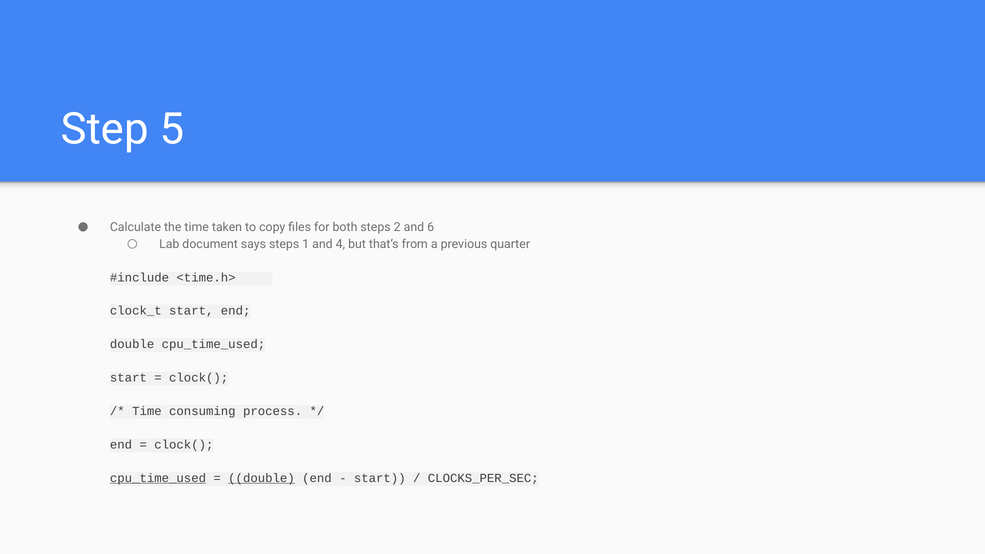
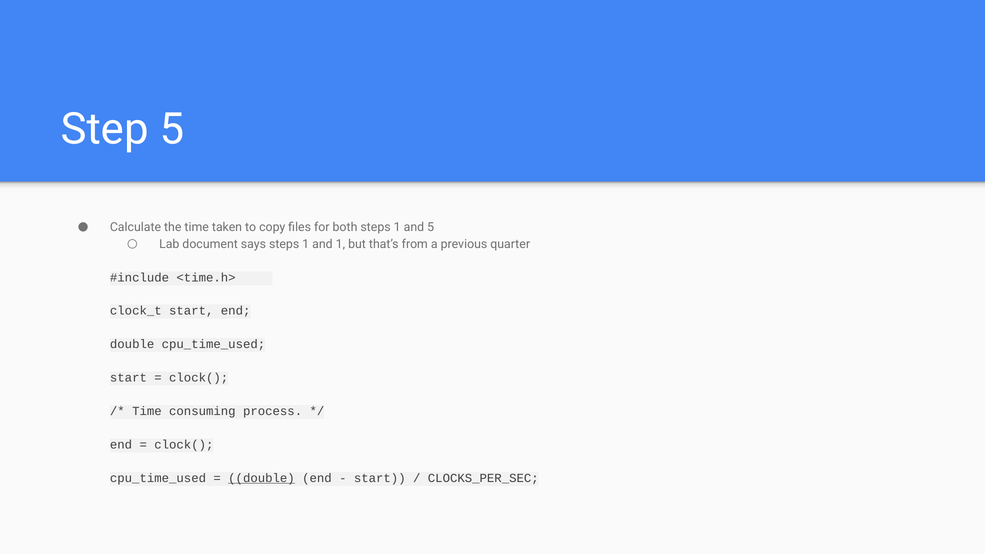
both steps 2: 2 -> 1 (397, 227)
and 6: 6 -> 5 (431, 227)
and 4: 4 -> 1 (340, 244)
cpu_time_used underline: present -> none (158, 478)
